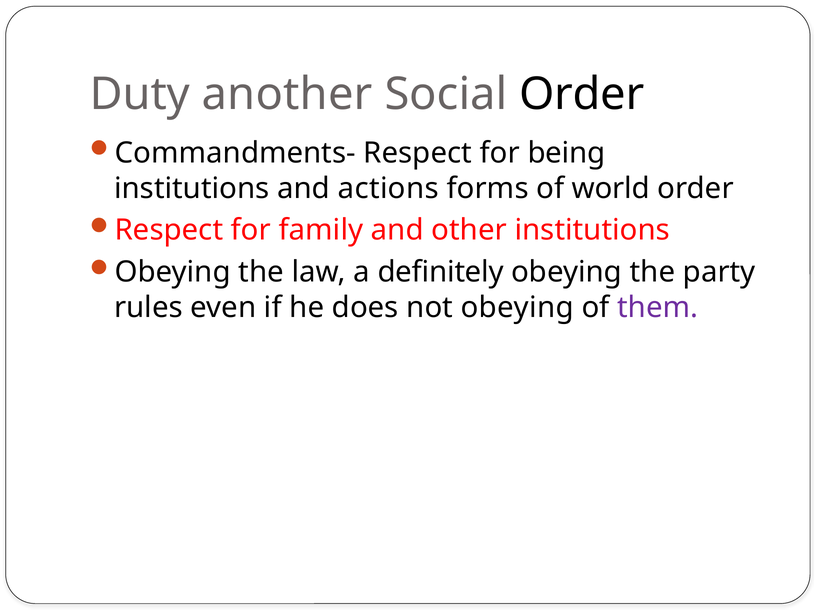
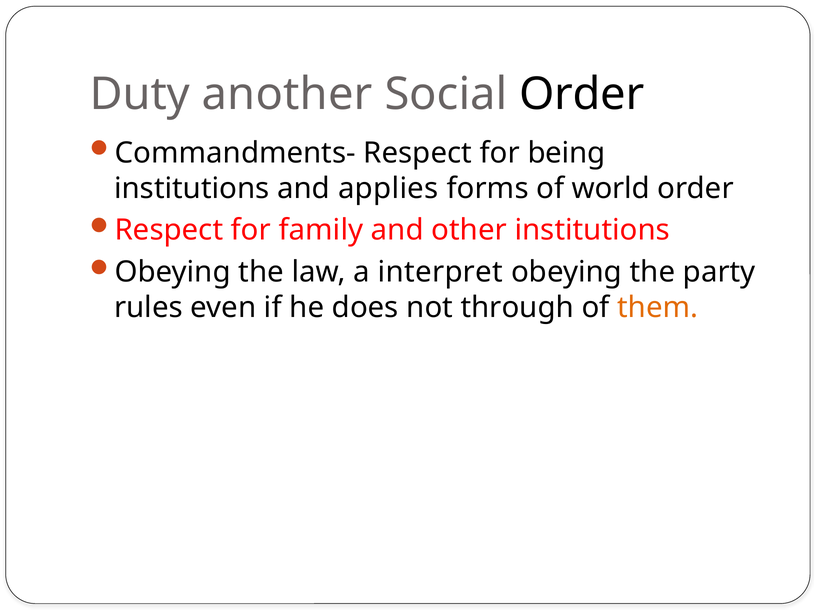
actions: actions -> applies (388, 188)
definitely: definitely -> interpret (440, 272)
not obeying: obeying -> through (517, 307)
them colour: purple -> orange (658, 307)
